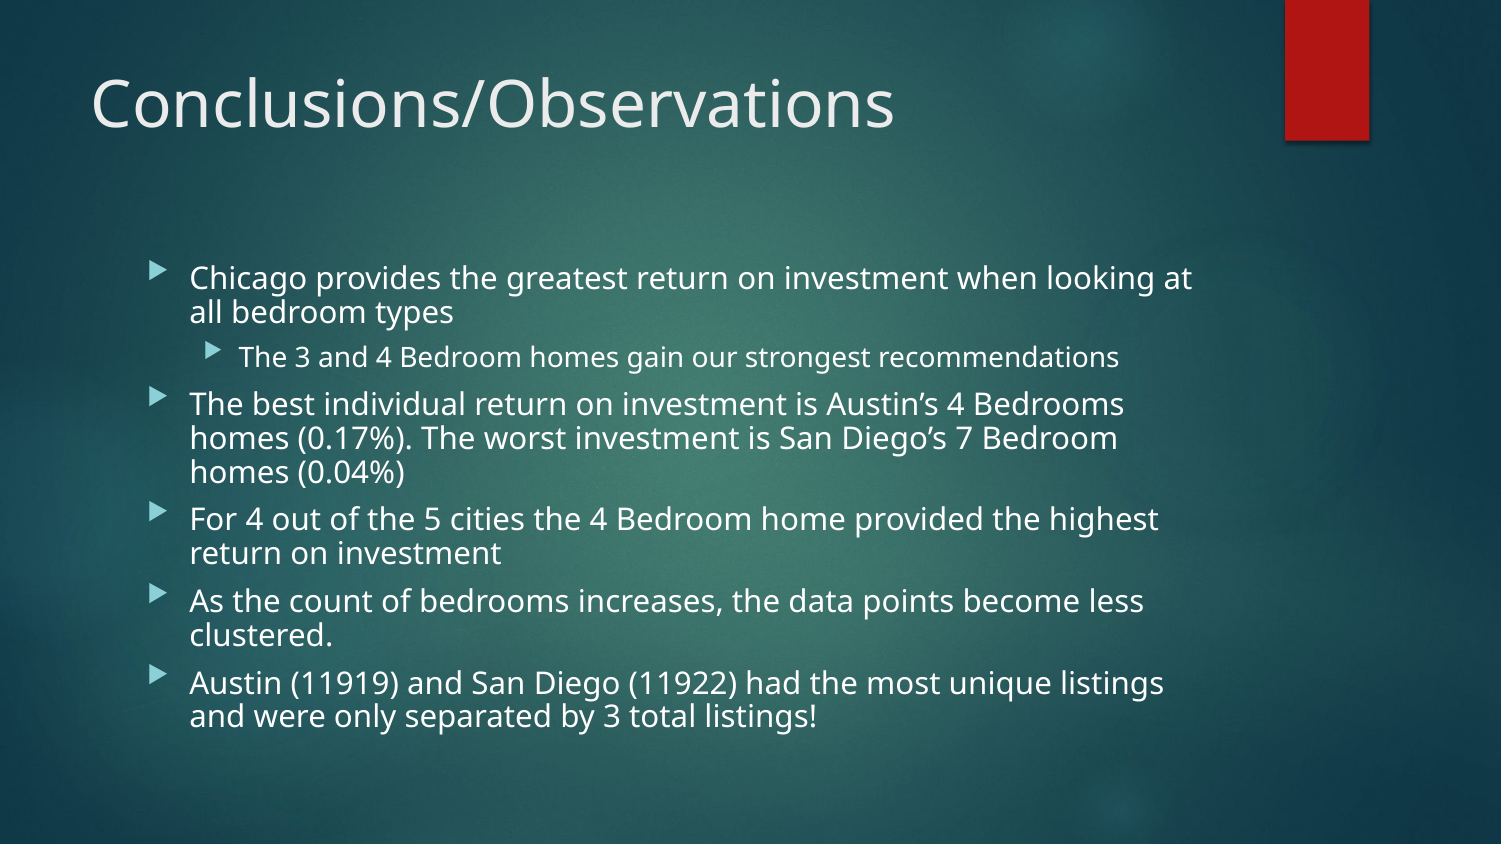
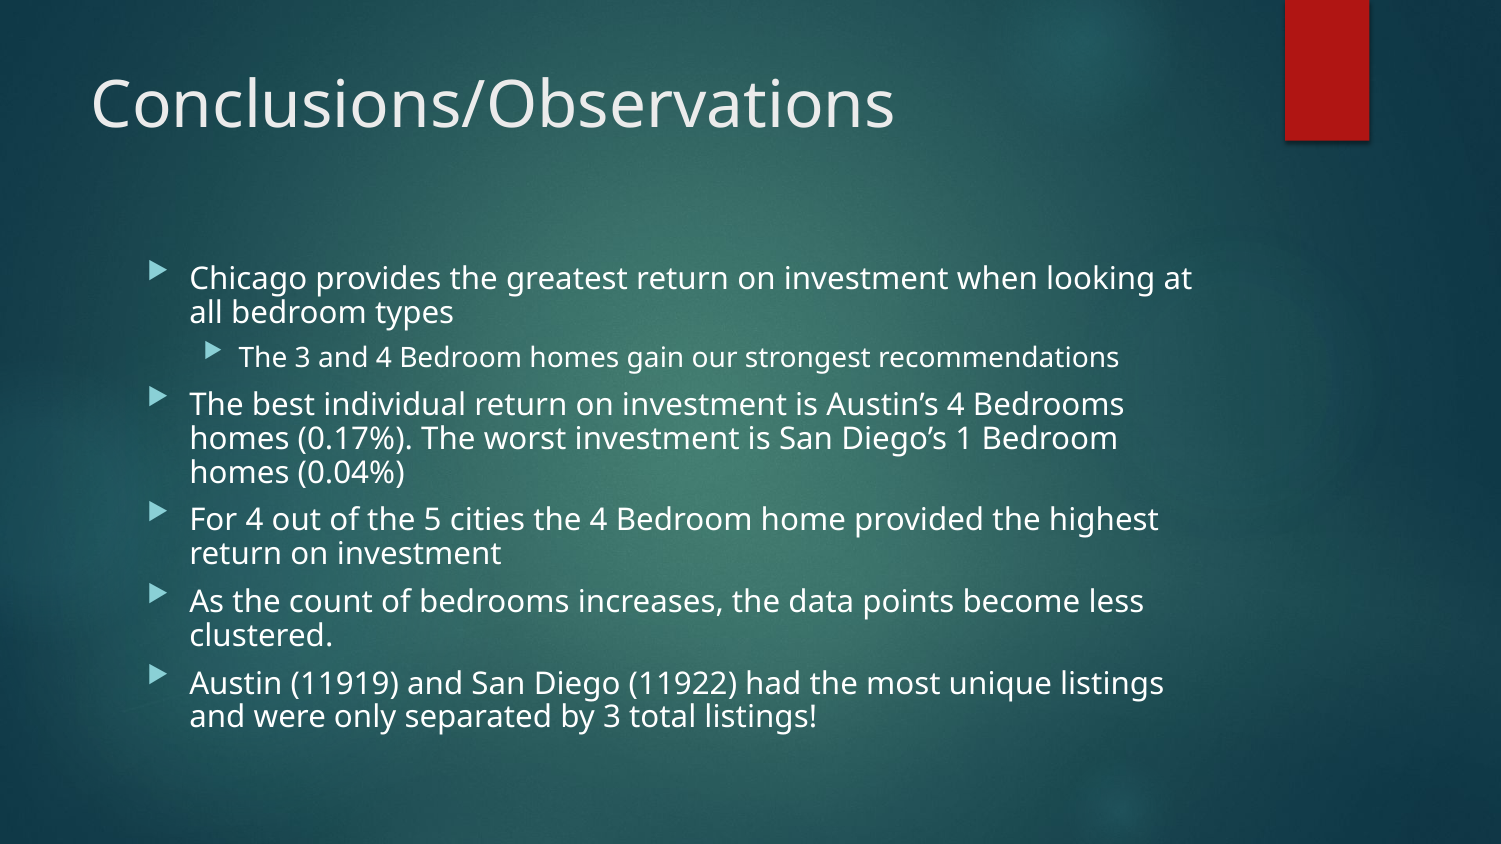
7: 7 -> 1 (964, 439)
